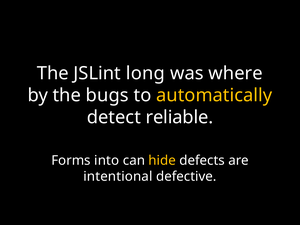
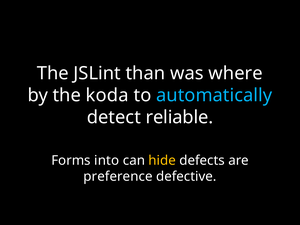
long: long -> than (145, 73)
bugs: bugs -> koda (107, 95)
automatically colour: yellow -> light blue (214, 95)
intentional: intentional -> preference (118, 176)
